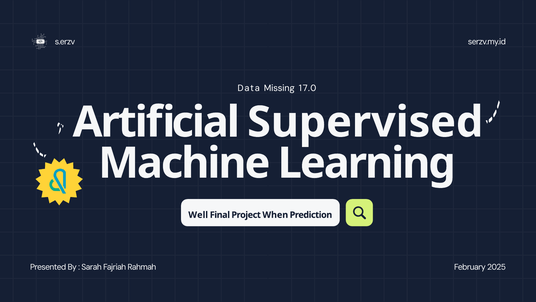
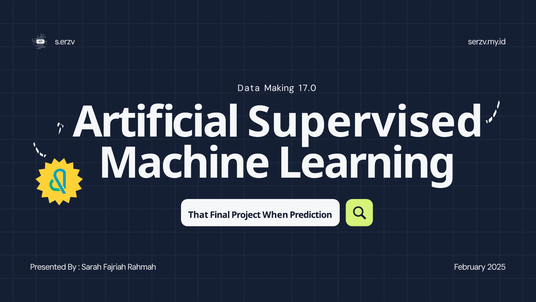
Missing: Missing -> Making (279, 88)
Well: Well -> That (198, 215)
